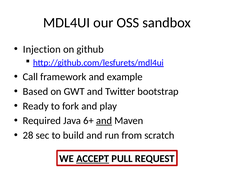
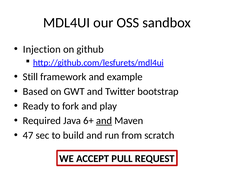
Call: Call -> Still (30, 77)
28: 28 -> 47 (28, 135)
ACCEPT underline: present -> none (93, 158)
